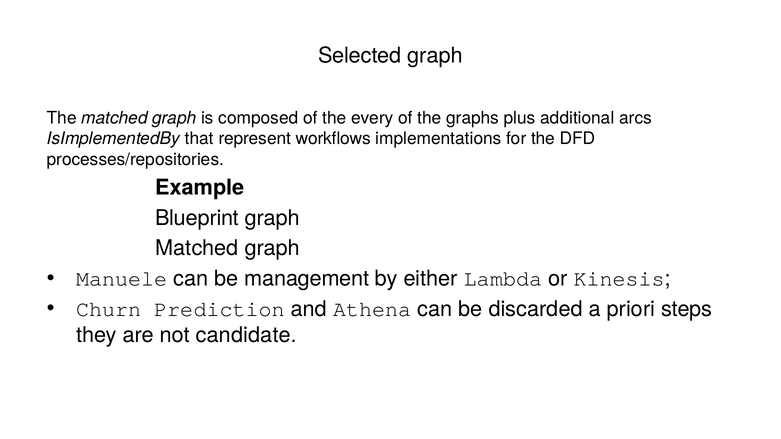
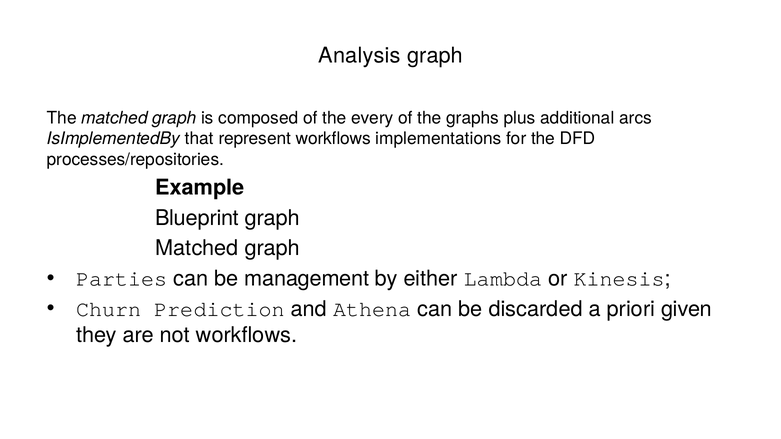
Selected: Selected -> Analysis (360, 56)
Manuele: Manuele -> Parties (122, 279)
steps: steps -> given (687, 309)
not candidate: candidate -> workflows (246, 335)
